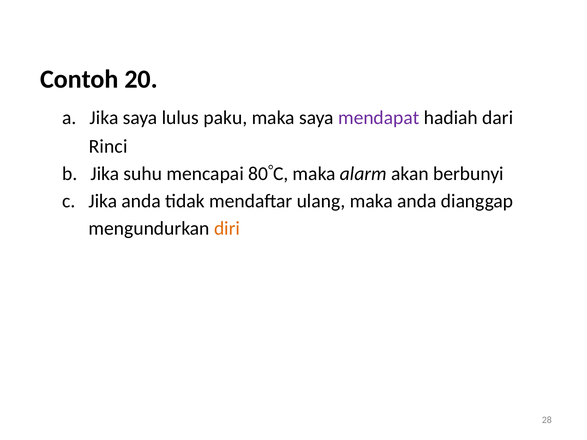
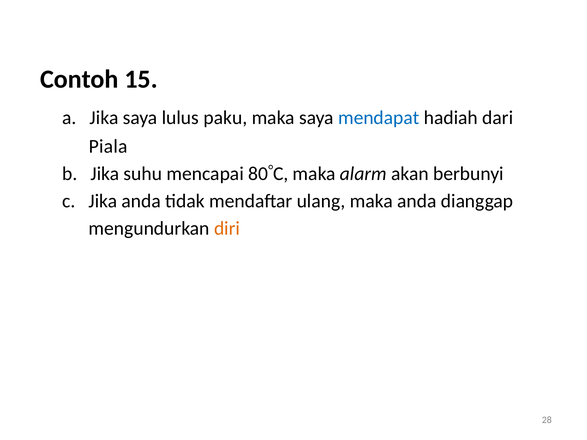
20: 20 -> 15 (141, 79)
mendapat colour: purple -> blue (379, 118)
Rinci: Rinci -> Piala (108, 147)
